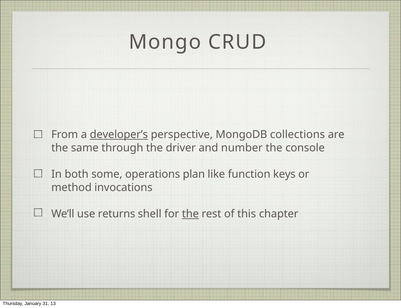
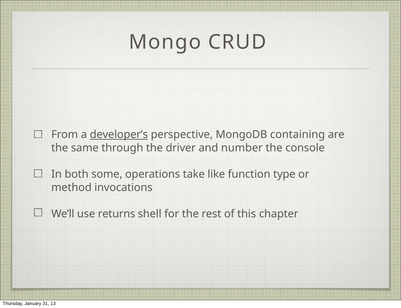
collections: collections -> containing (298, 135)
plan: plan -> take (194, 175)
keys: keys -> type (284, 175)
the underline: present -> none (190, 214)
